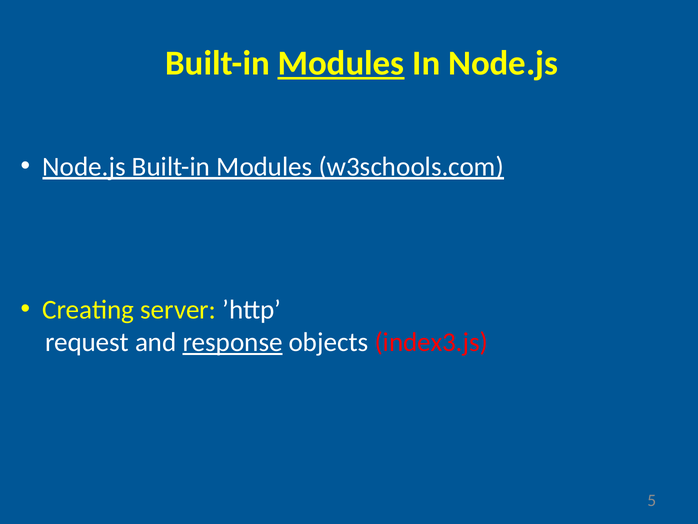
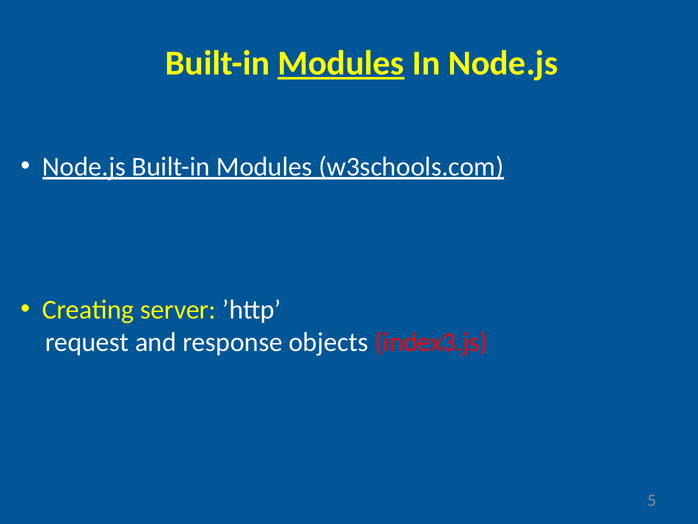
response underline: present -> none (233, 342)
